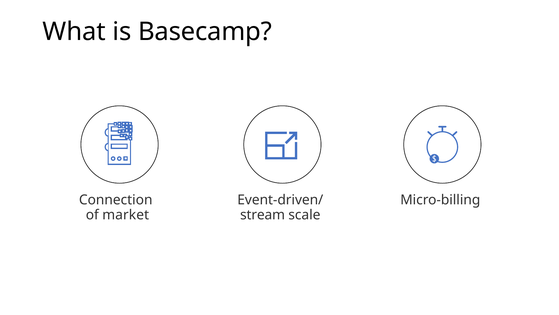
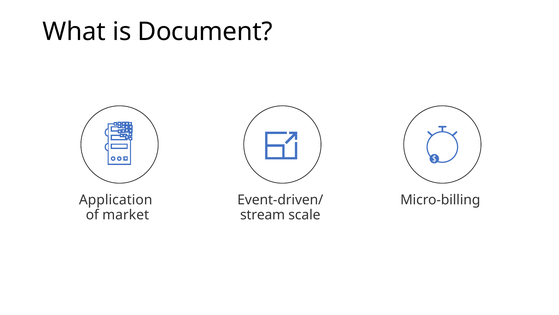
Basecamp: Basecamp -> Document (205, 32)
Connection: Connection -> Application (116, 200)
